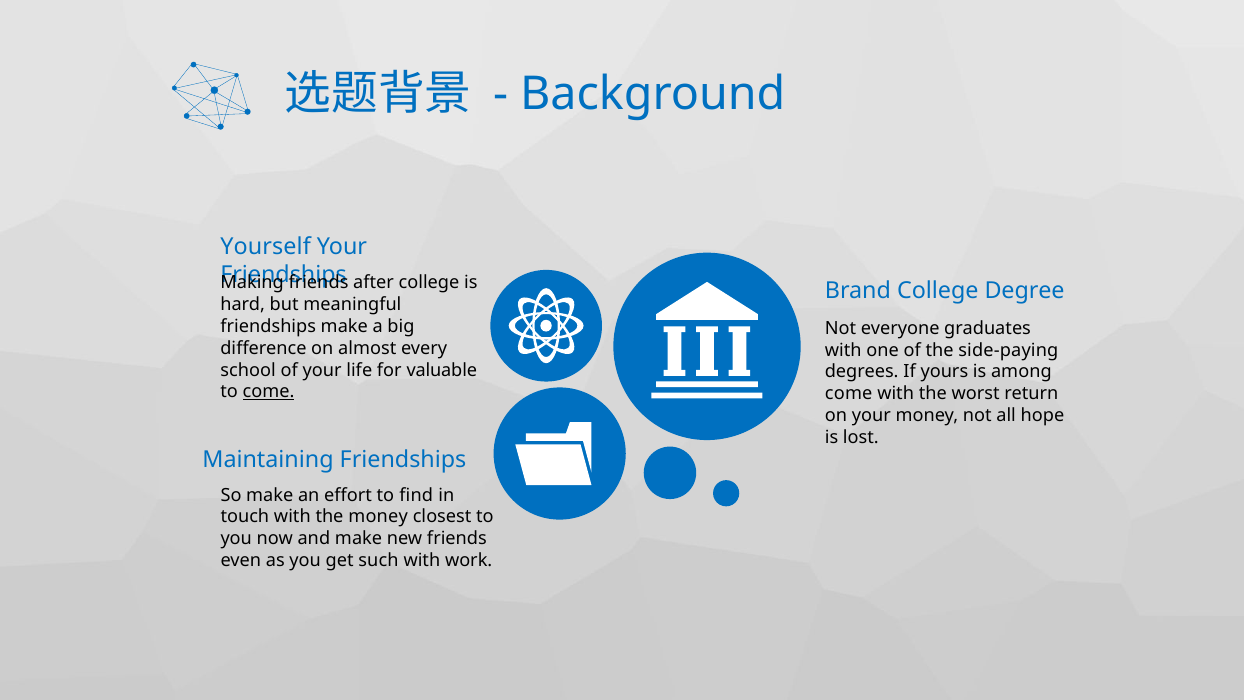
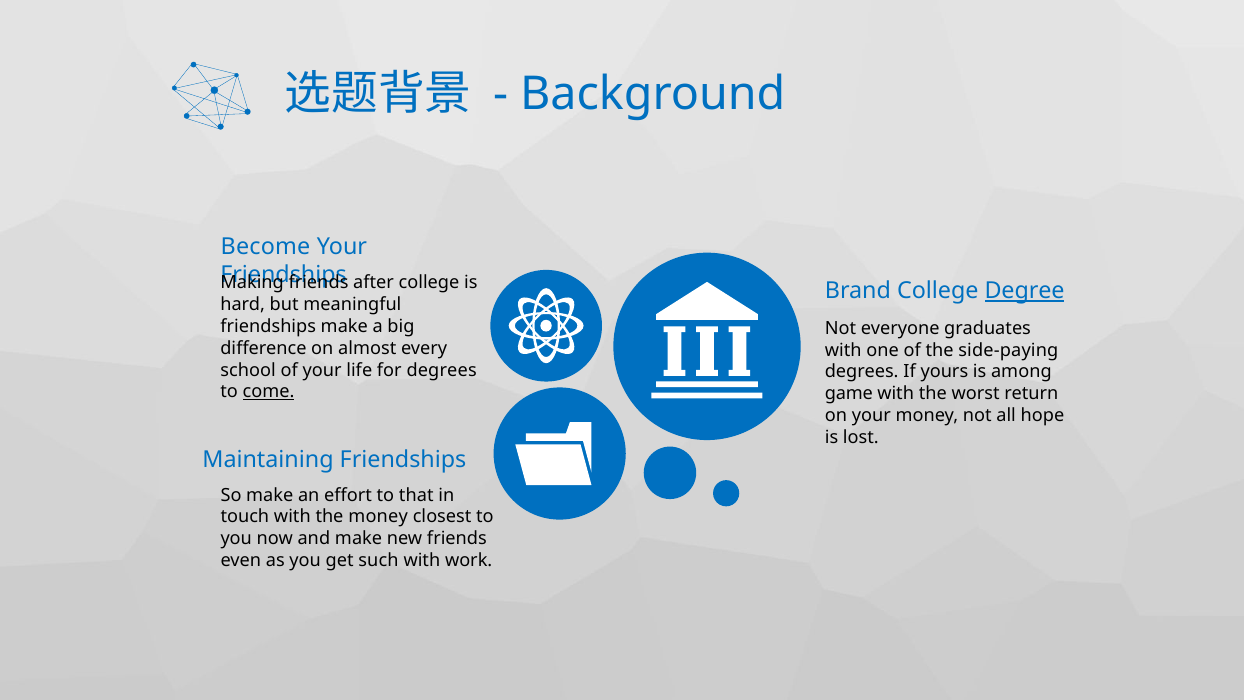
Yourself: Yourself -> Become (266, 247)
Degree underline: none -> present (1025, 291)
for valuable: valuable -> degrees (442, 370)
come: come -> game (849, 394)
find: find -> that (416, 495)
